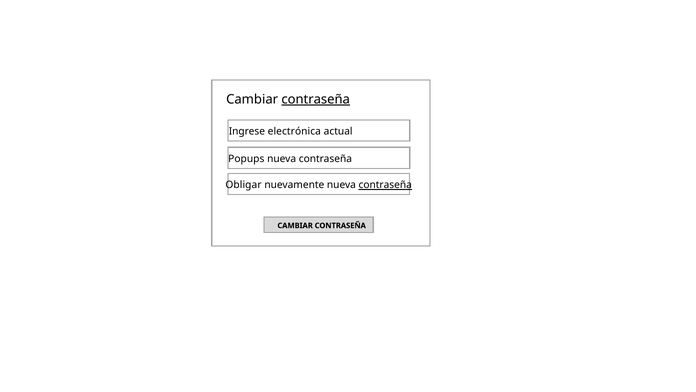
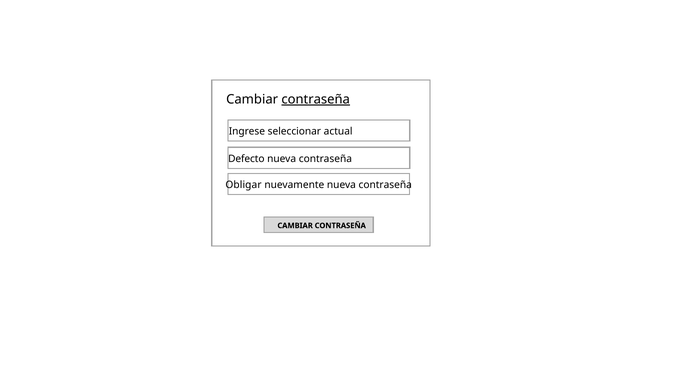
electrónica: electrónica -> seleccionar (294, 131)
Popups: Popups -> Defecto (246, 159)
contraseña underline: present -> none (385, 185)
